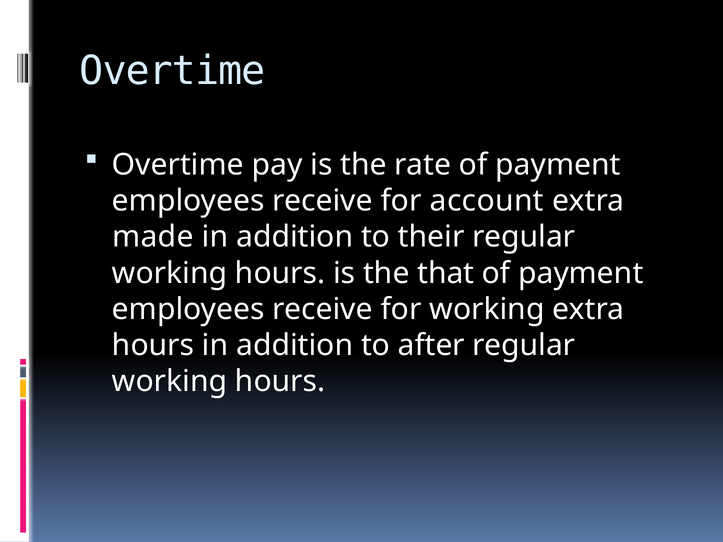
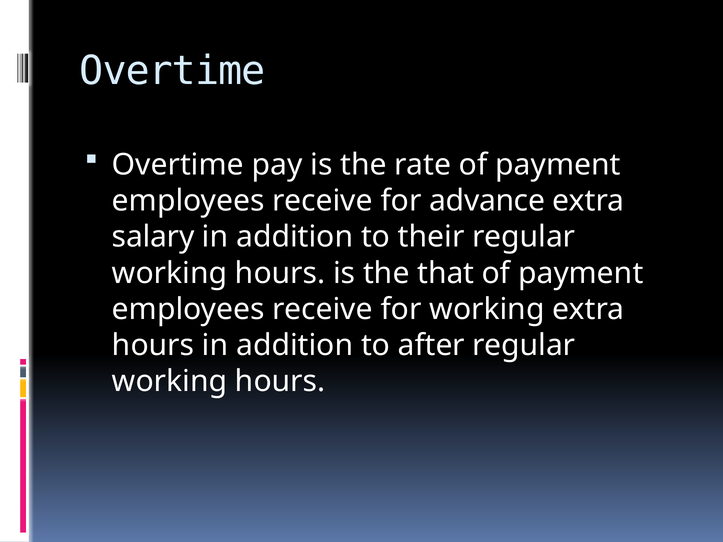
account: account -> advance (487, 201)
made: made -> salary (153, 237)
